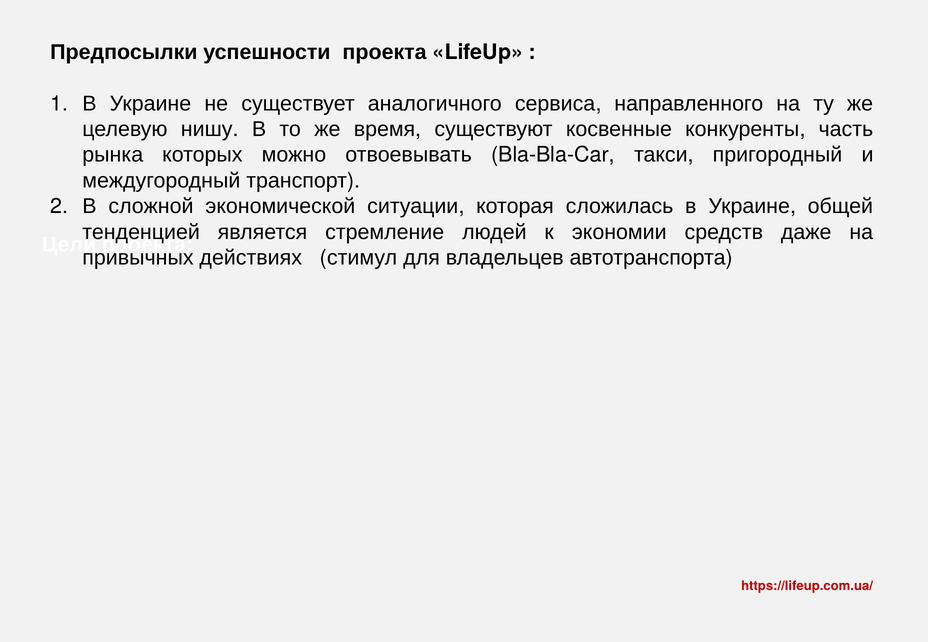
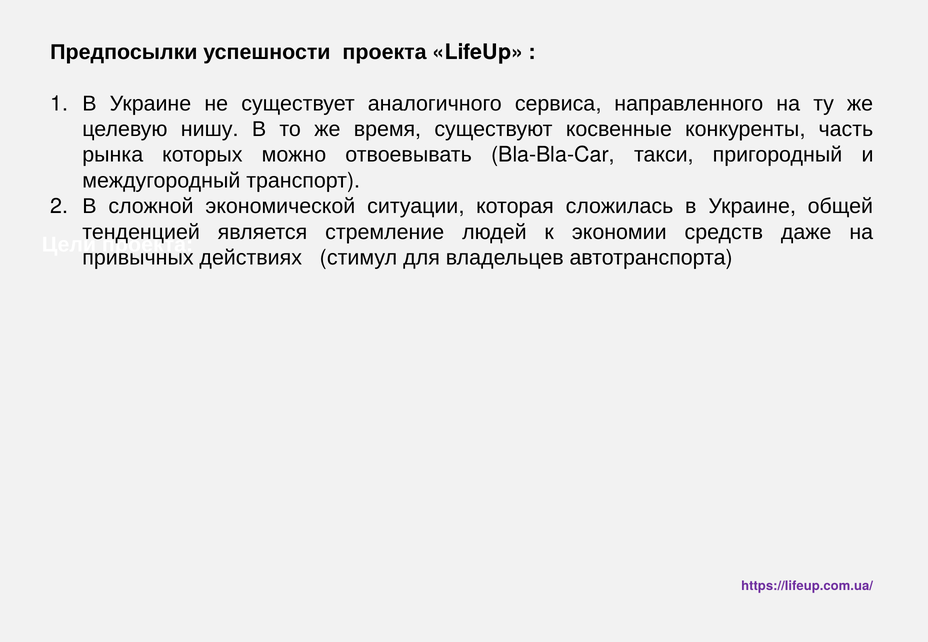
https://lifeup.com.ua/ colour: red -> purple (807, 586)
